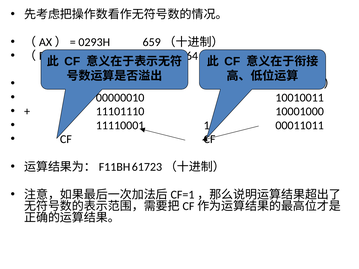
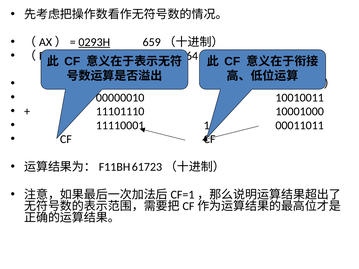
0293H underline: none -> present (94, 42)
